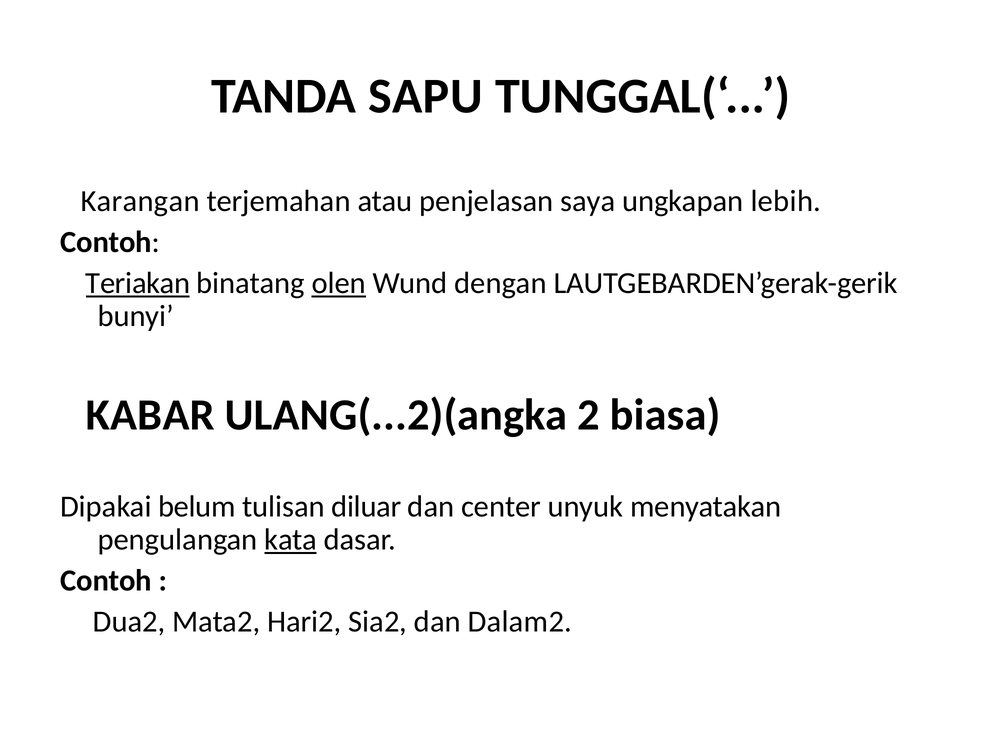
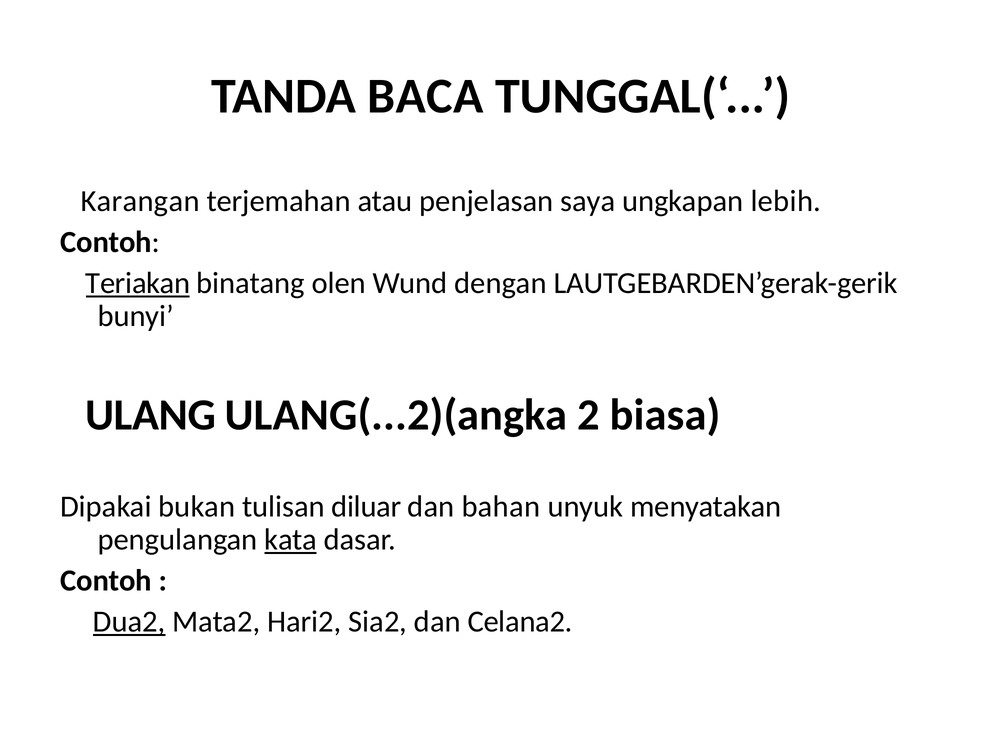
SAPU: SAPU -> BACA (426, 96)
olen underline: present -> none (339, 283)
KABAR: KABAR -> ULANG (151, 415)
belum: belum -> bukan (197, 506)
center: center -> bahan (501, 506)
Dua2 underline: none -> present (129, 621)
Dalam2: Dalam2 -> Celana2 (520, 621)
